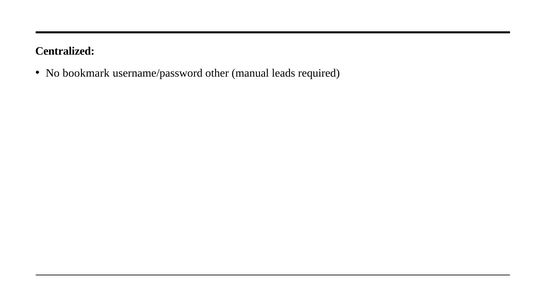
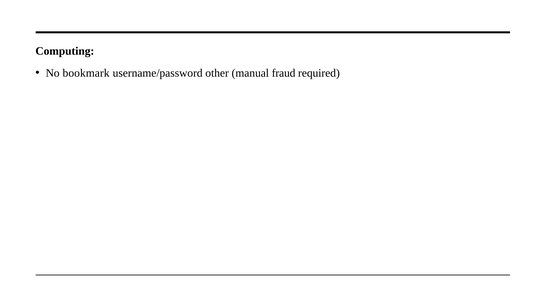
Centralized: Centralized -> Computing (65, 51)
leads: leads -> fraud (284, 73)
